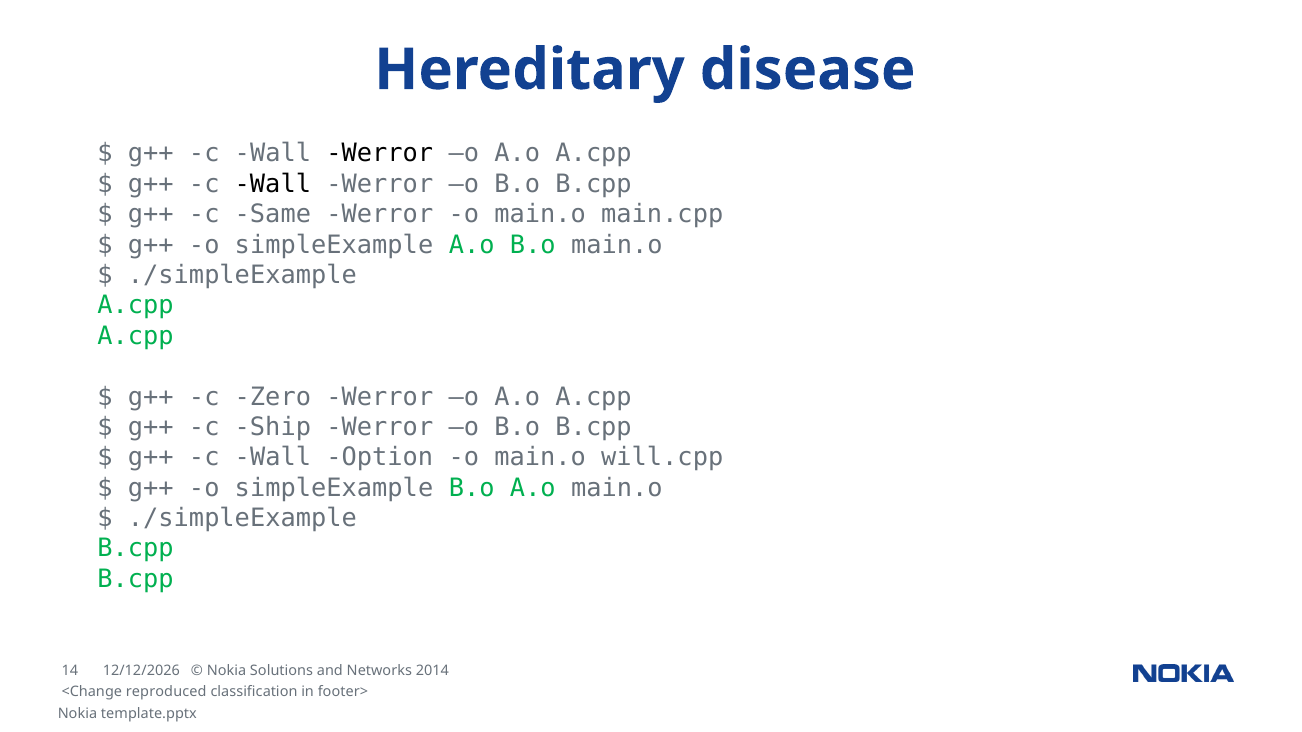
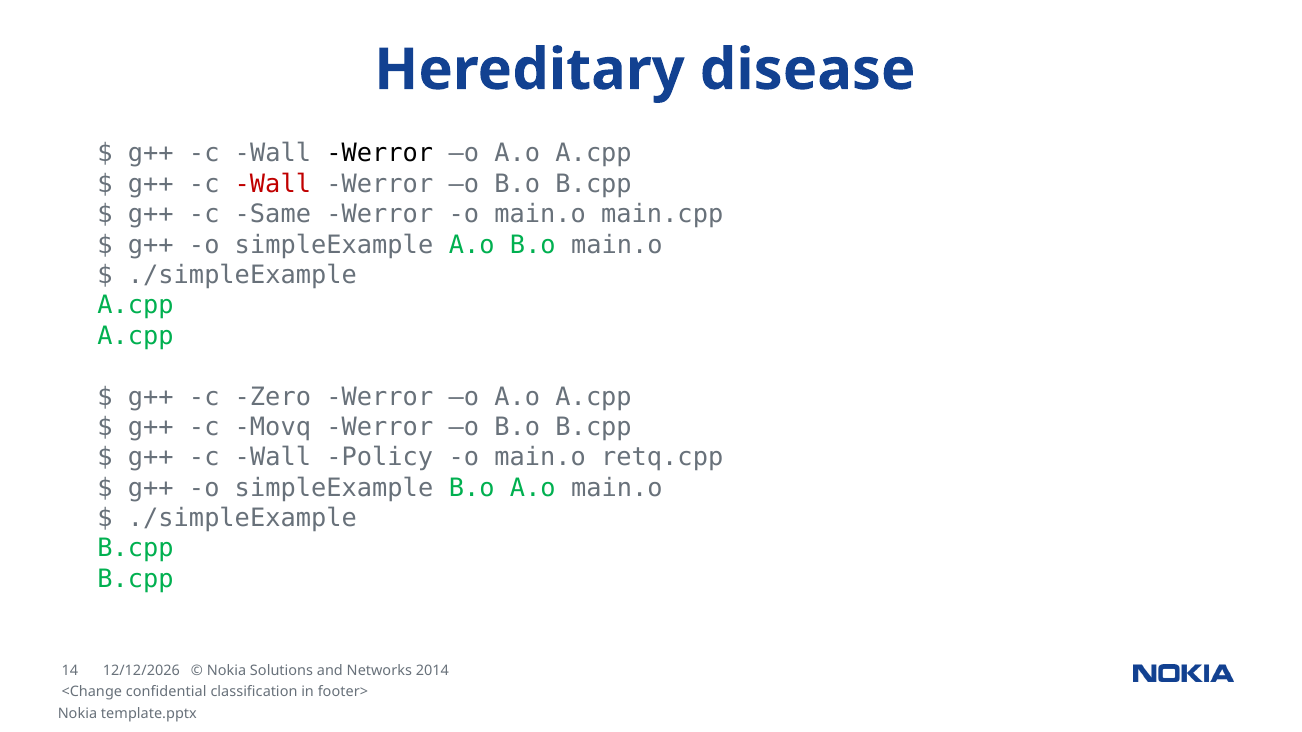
Wall colour: black -> red (273, 184)
Ship: Ship -> Movq (273, 427)
Option: Option -> Policy (380, 458)
will.cpp: will.cpp -> retq.cpp (662, 458)
reproduced: reproduced -> confidential (166, 692)
